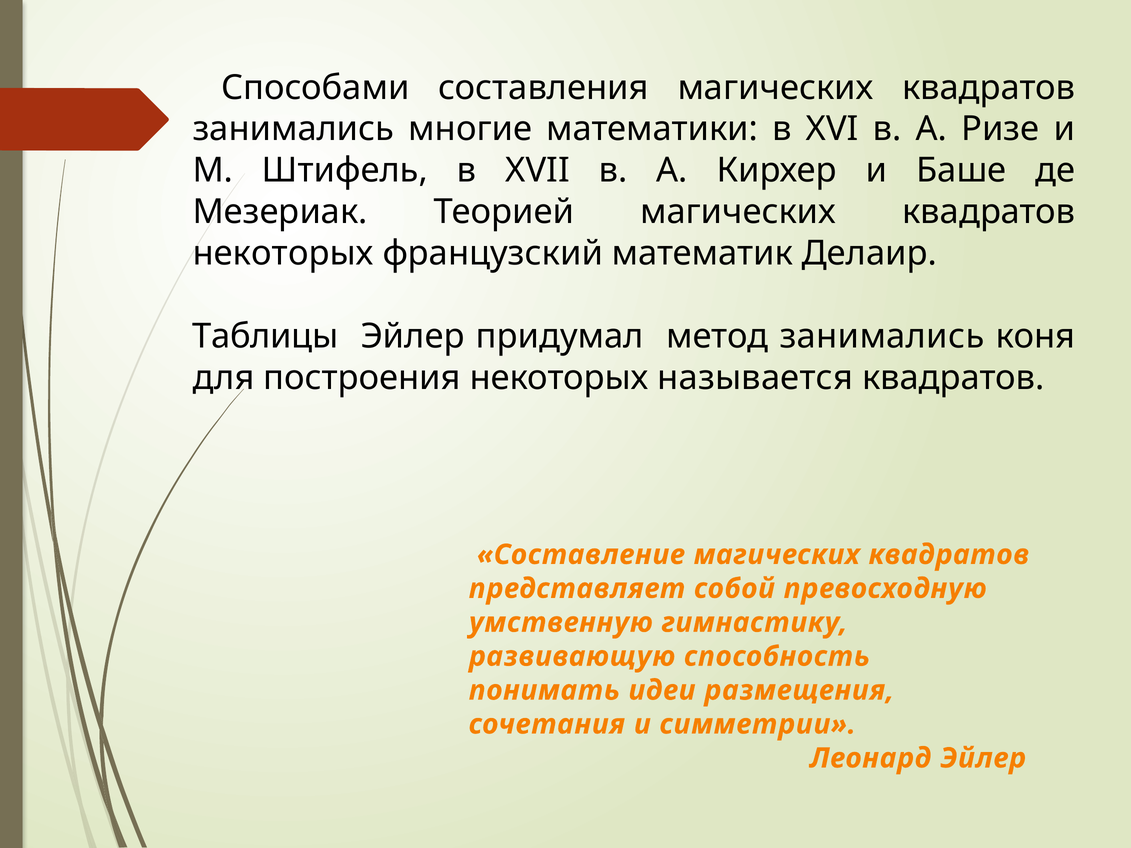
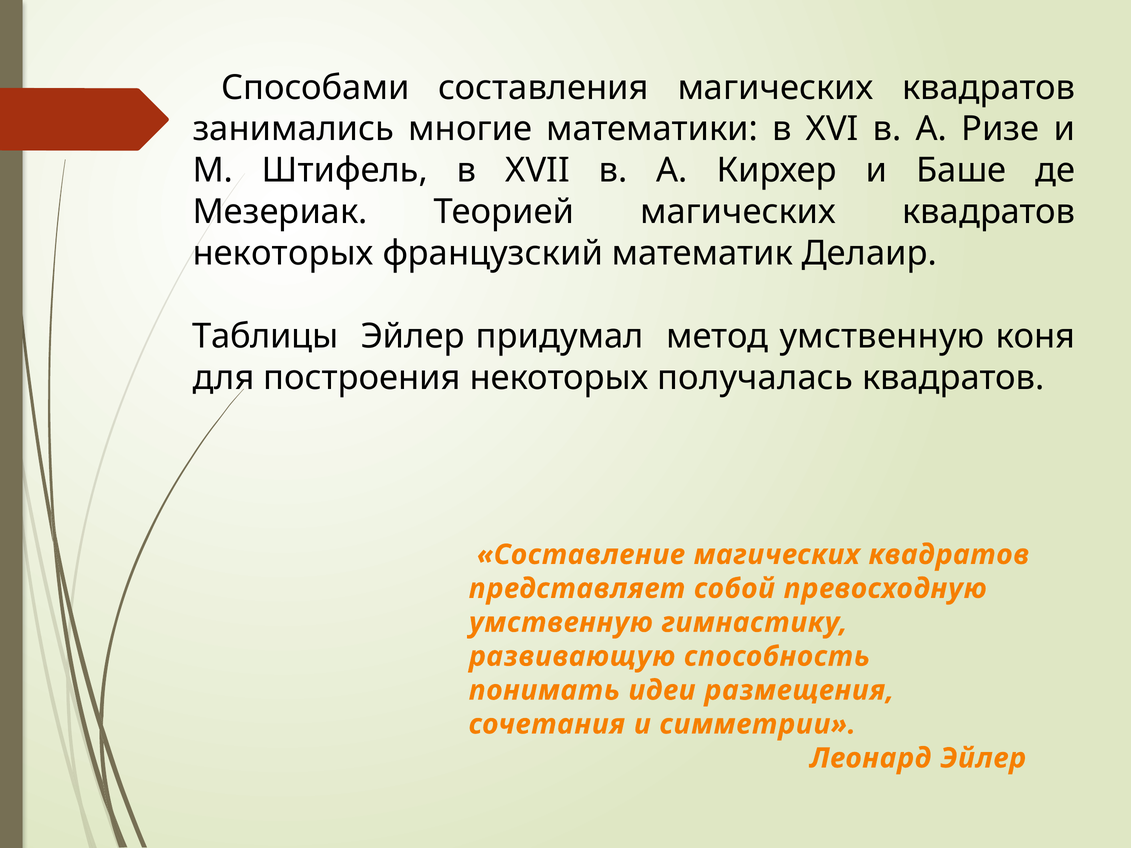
метод занимались: занимались -> умственную (882, 336)
называется: называется -> получалась (755, 378)
